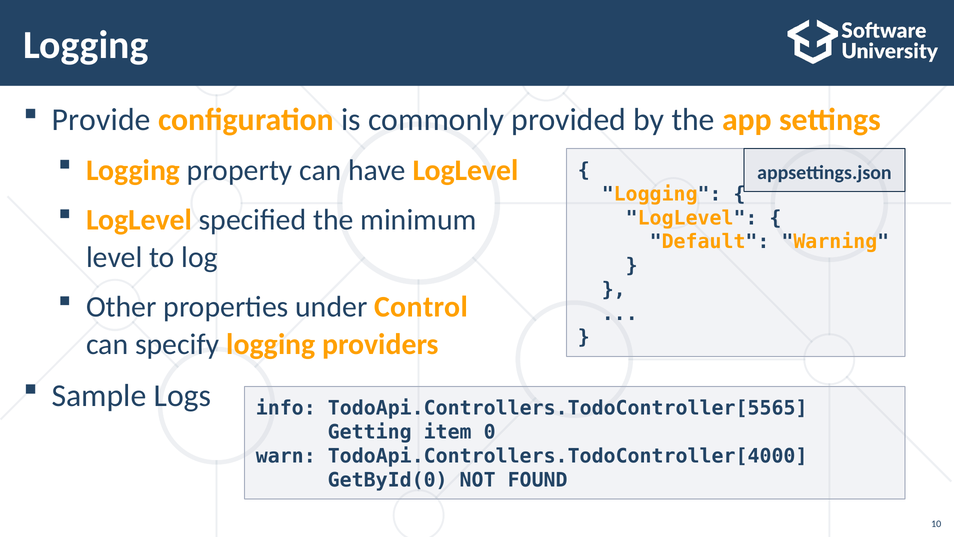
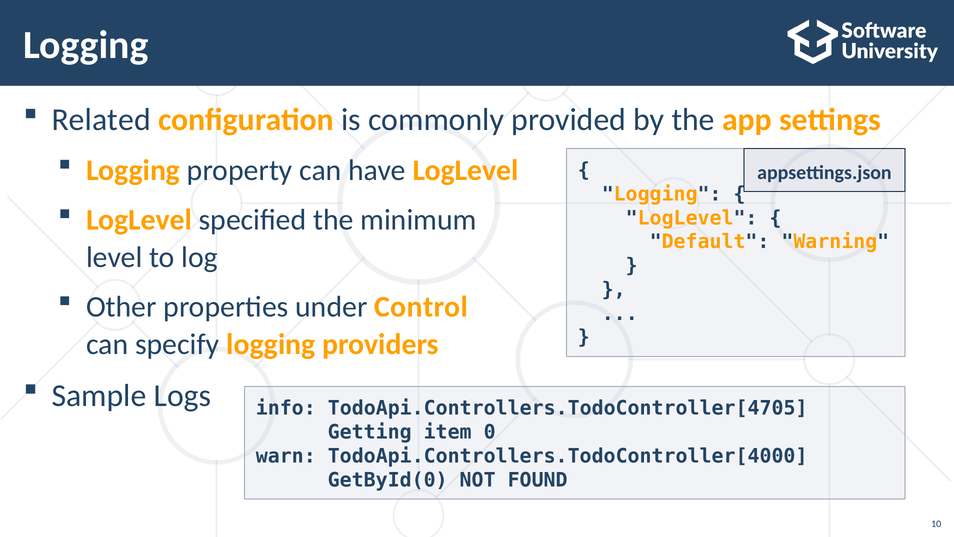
Provide: Provide -> Related (101, 120)
TodoApi.Controllers.TodoController[5565: TodoApi.Controllers.TodoController[5565 -> TodoApi.Controllers.TodoController[4705 (568, 408)
